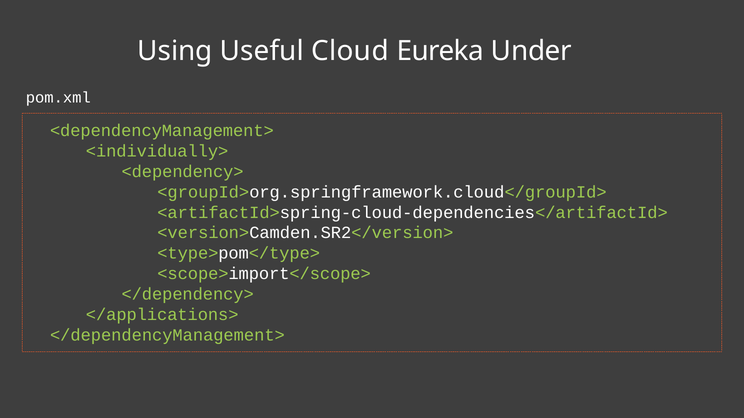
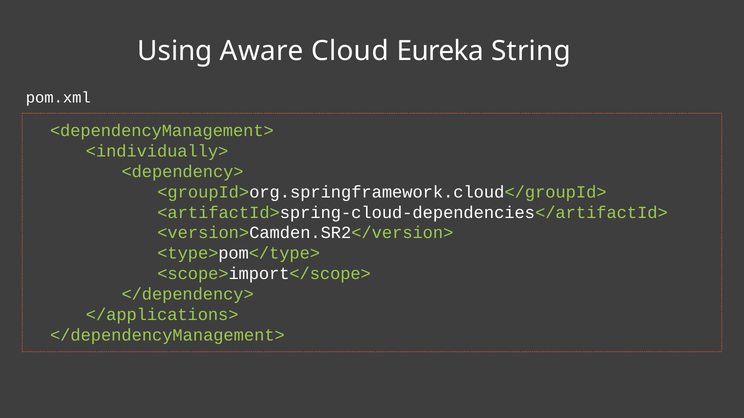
Useful: Useful -> Aware (262, 51)
Under: Under -> String (531, 51)
